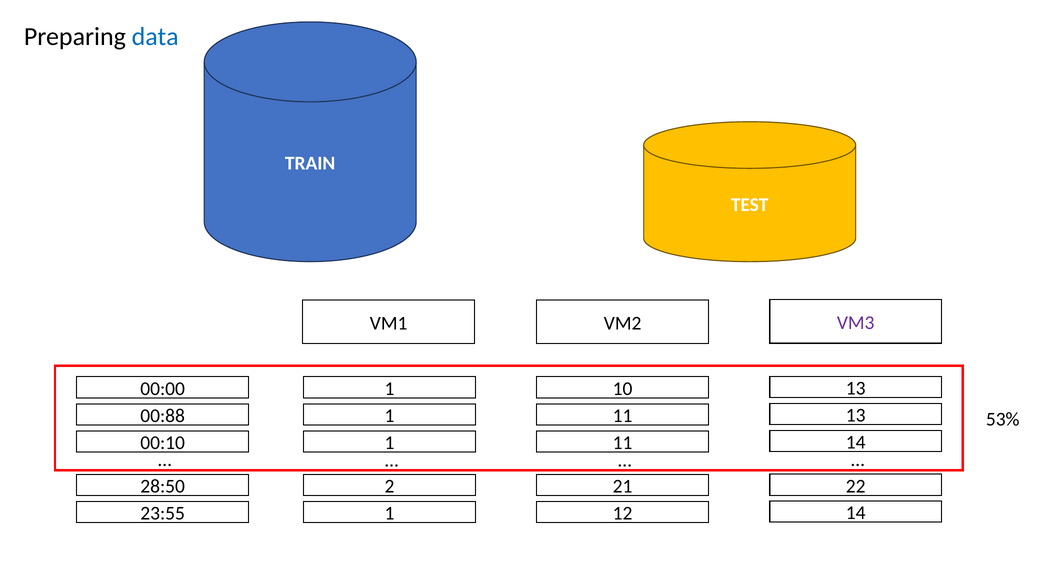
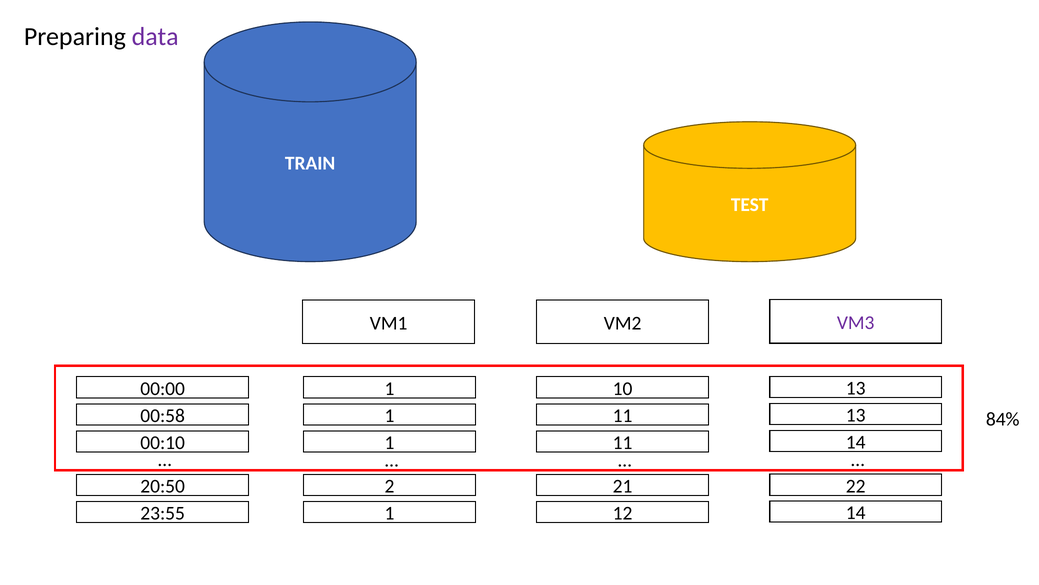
data colour: blue -> purple (155, 37)
00:88: 00:88 -> 00:58 (163, 415)
53%: 53% -> 84% (1003, 419)
28:50: 28:50 -> 20:50 (163, 486)
